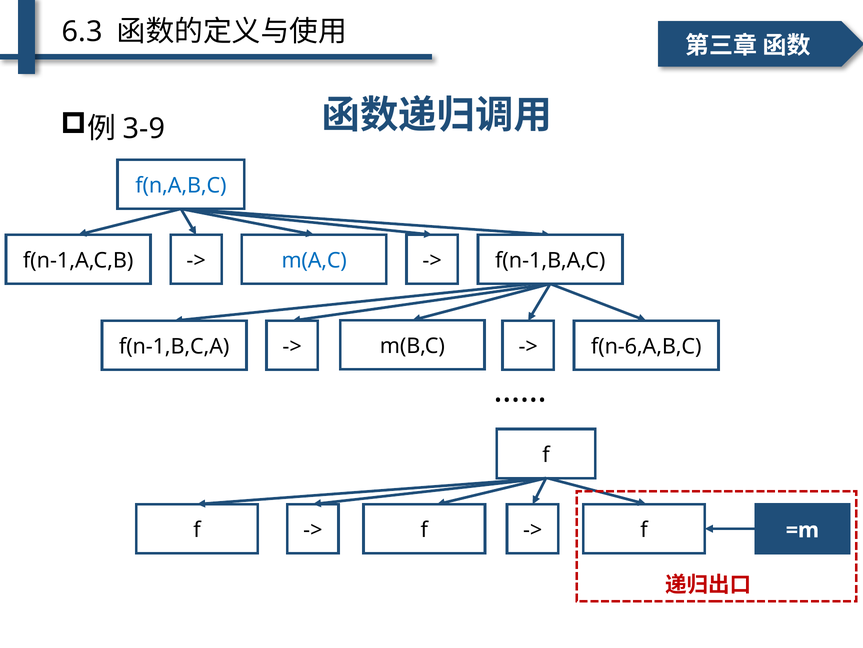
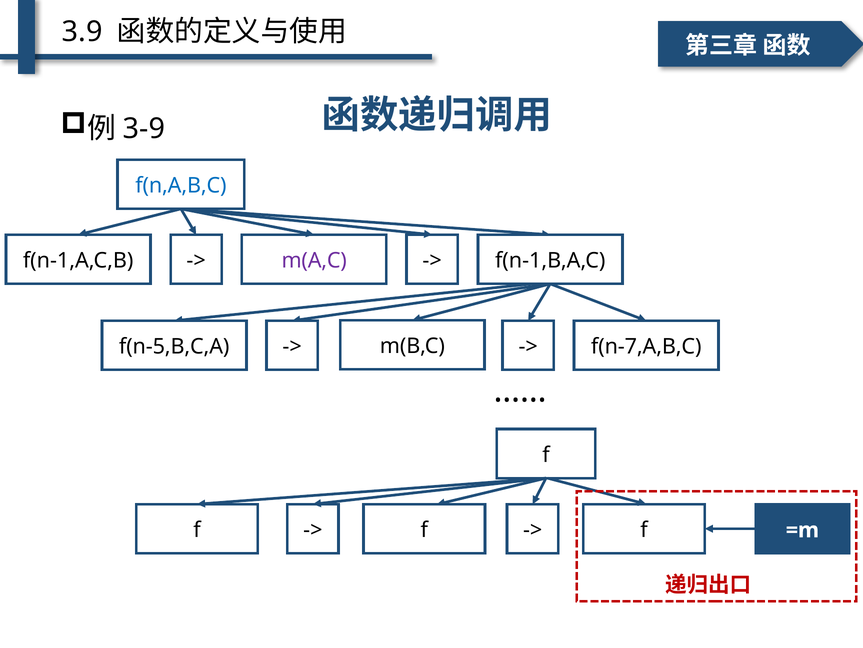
6.3: 6.3 -> 3.9 (82, 32)
m(A,C colour: blue -> purple (314, 261)
f(n-6,A,B,C: f(n-6,A,B,C -> f(n-7,A,B,C (646, 346)
f(n-1,B,C,A: f(n-1,B,C,A -> f(n-5,B,C,A (174, 346)
